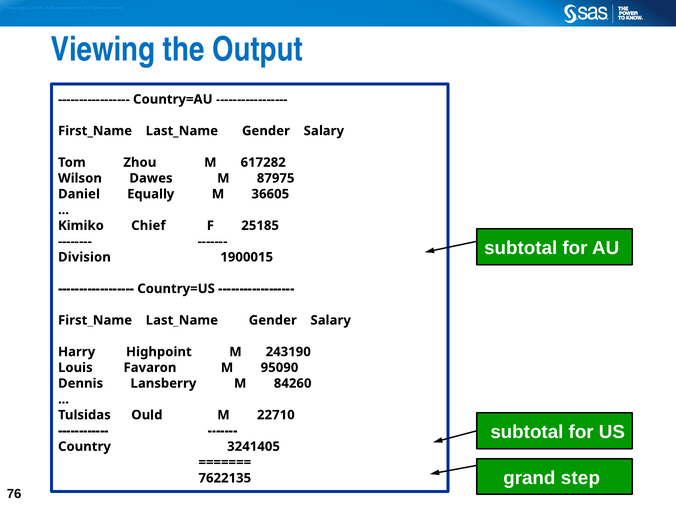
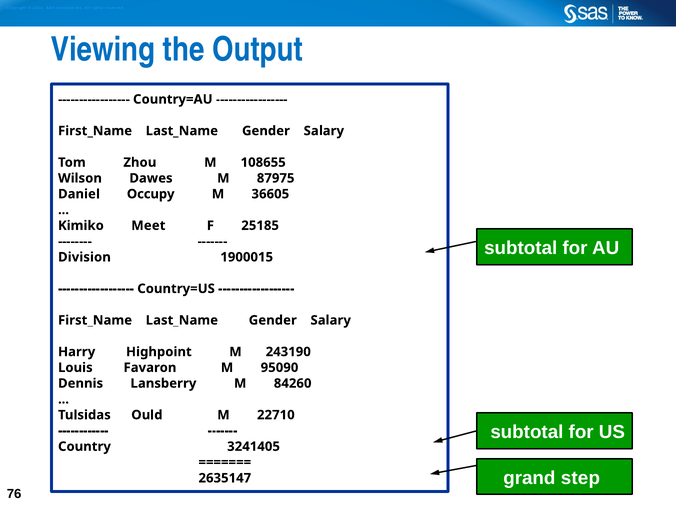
617282: 617282 -> 108655 (263, 162)
Equally: Equally -> Occupy (151, 194)
Chief: Chief -> Meet (148, 226)
7622135: 7622135 -> 2635147 (225, 478)
